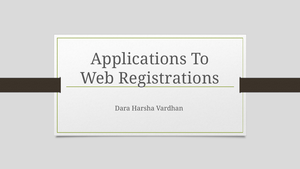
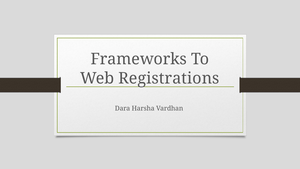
Applications: Applications -> Frameworks (139, 59)
